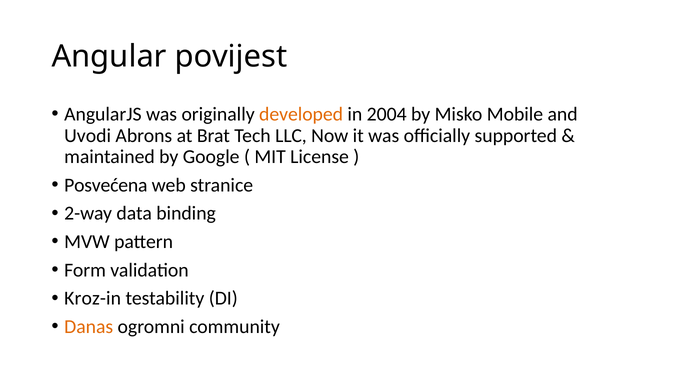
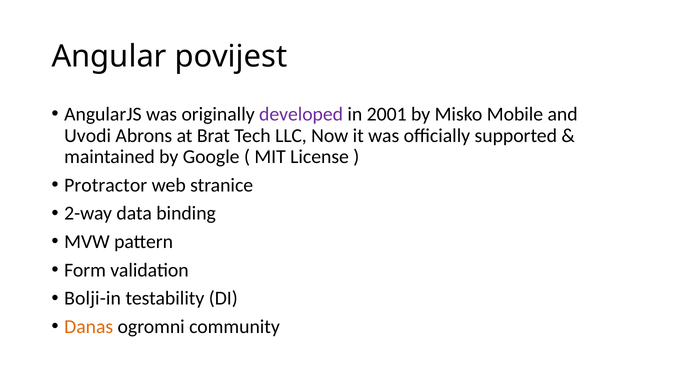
developed colour: orange -> purple (301, 114)
2004: 2004 -> 2001 (387, 114)
Posvećena: Posvećena -> Protractor (106, 185)
Kroz-in: Kroz-in -> Bolji-in (93, 299)
